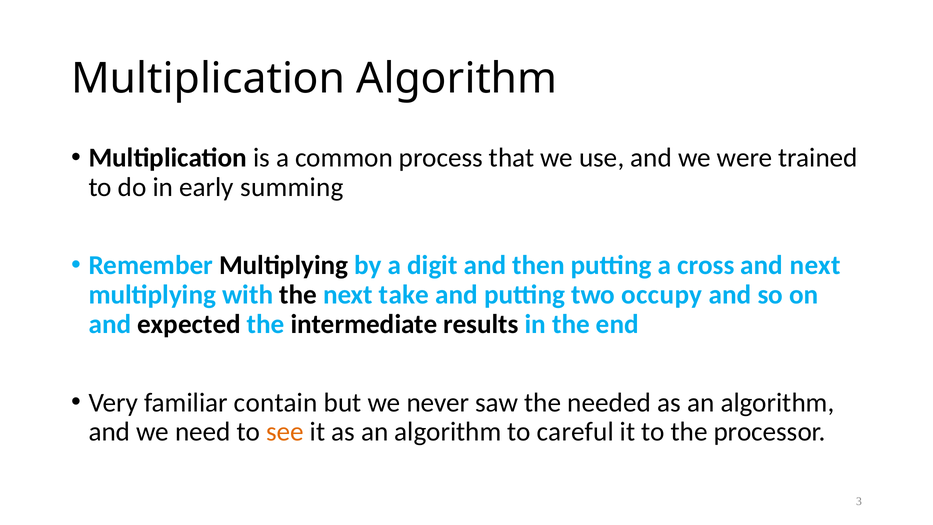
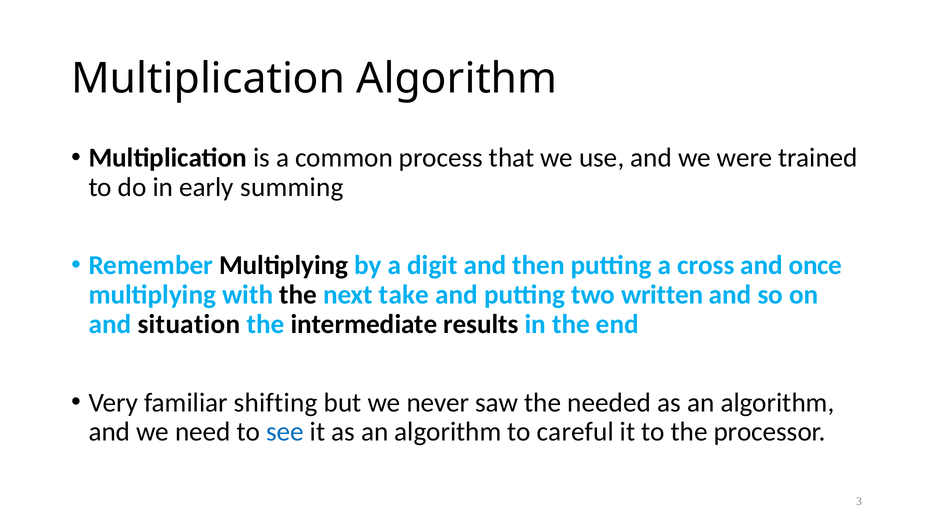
and next: next -> once (815, 265)
occupy: occupy -> written (662, 295)
expected: expected -> situation (189, 324)
contain: contain -> shifting (276, 402)
see colour: orange -> blue (285, 432)
